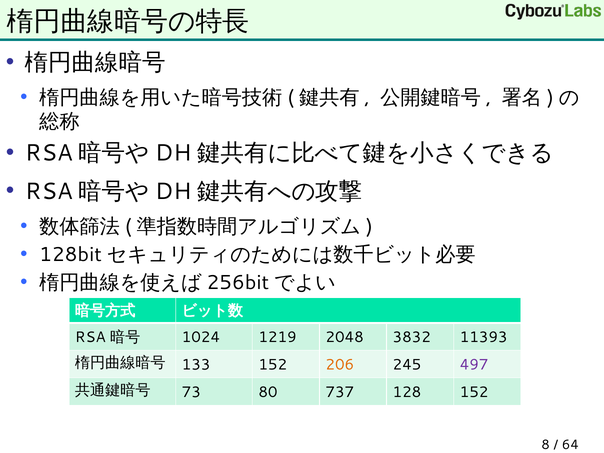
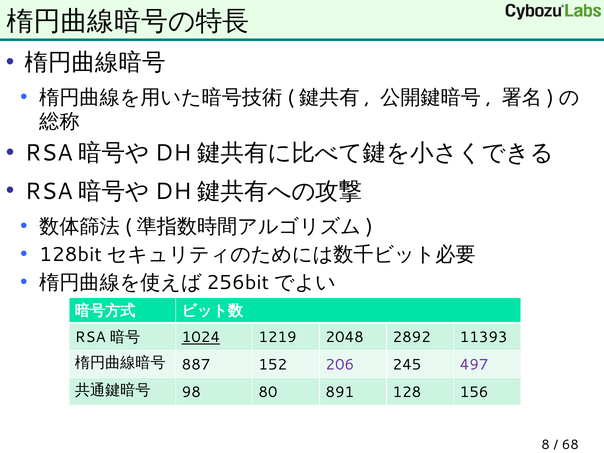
1024 underline: none -> present (201, 337)
3832: 3832 -> 2892 (412, 337)
133: 133 -> 887 (196, 365)
206 colour: orange -> purple (340, 365)
73: 73 -> 98 (191, 392)
737: 737 -> 891 (340, 392)
128 152: 152 -> 156 (474, 392)
64: 64 -> 68 (570, 445)
